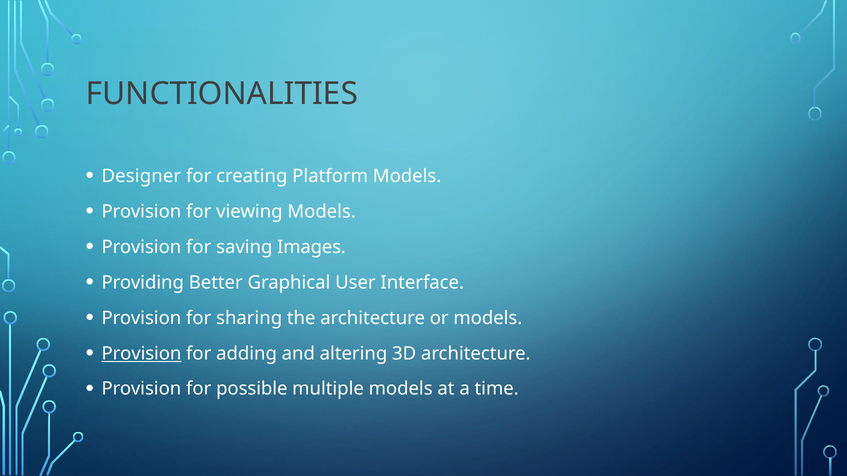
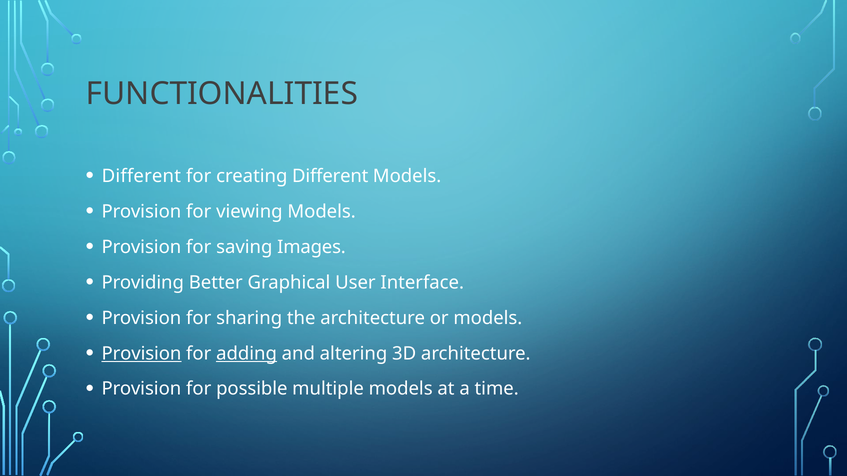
Designer: Designer -> Different (141, 176)
creating Platform: Platform -> Different (330, 176)
adding underline: none -> present (247, 354)
